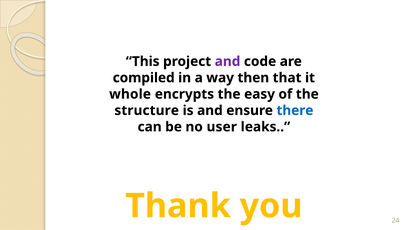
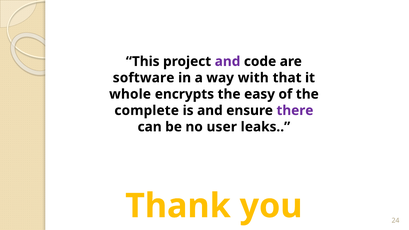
compiled: compiled -> software (144, 78)
then: then -> with (253, 78)
structure: structure -> complete (147, 111)
there colour: blue -> purple (295, 111)
